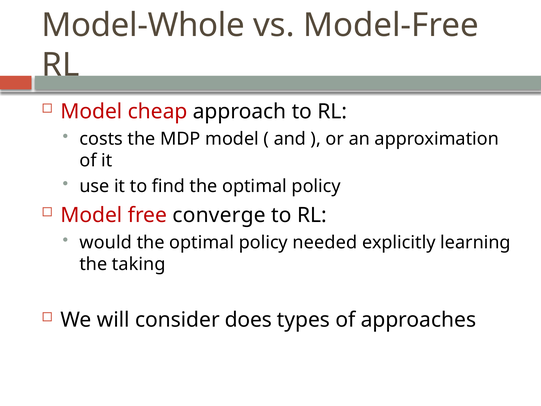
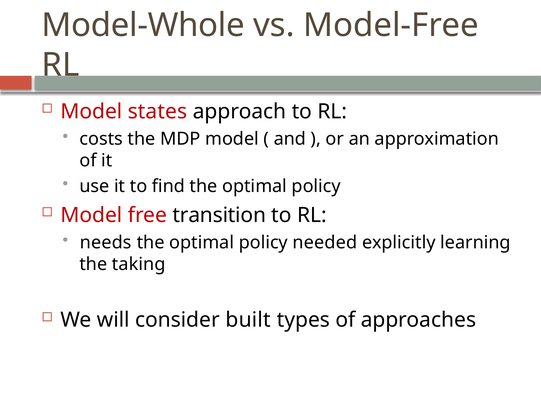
cheap: cheap -> states (158, 111)
converge: converge -> transition (219, 215)
would: would -> needs (106, 242)
does: does -> built (248, 320)
